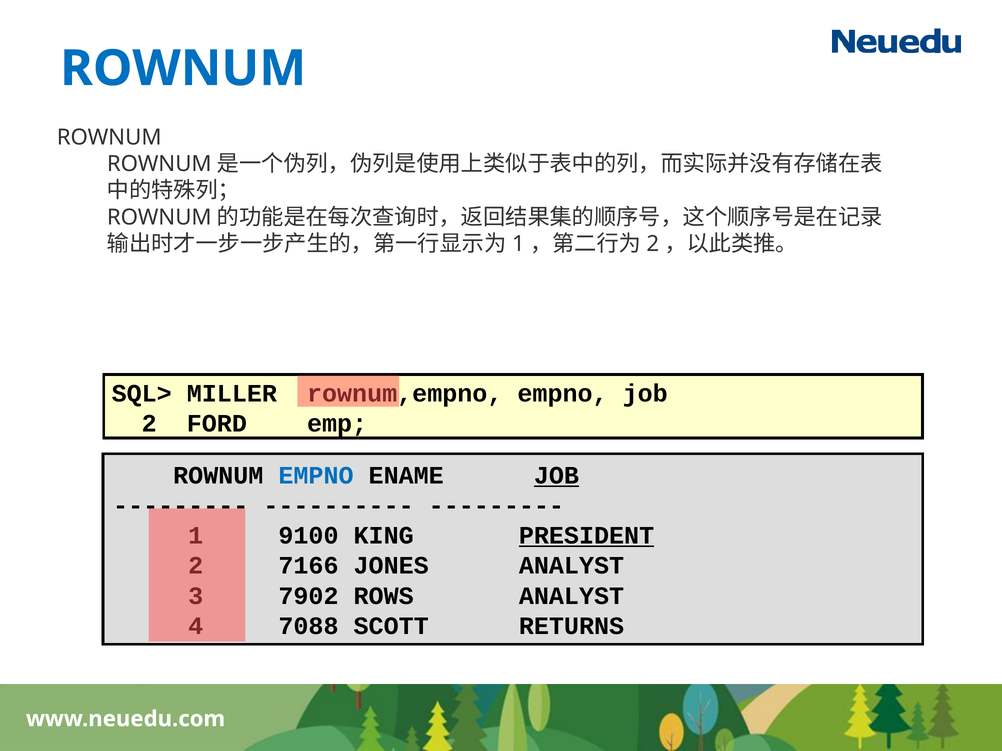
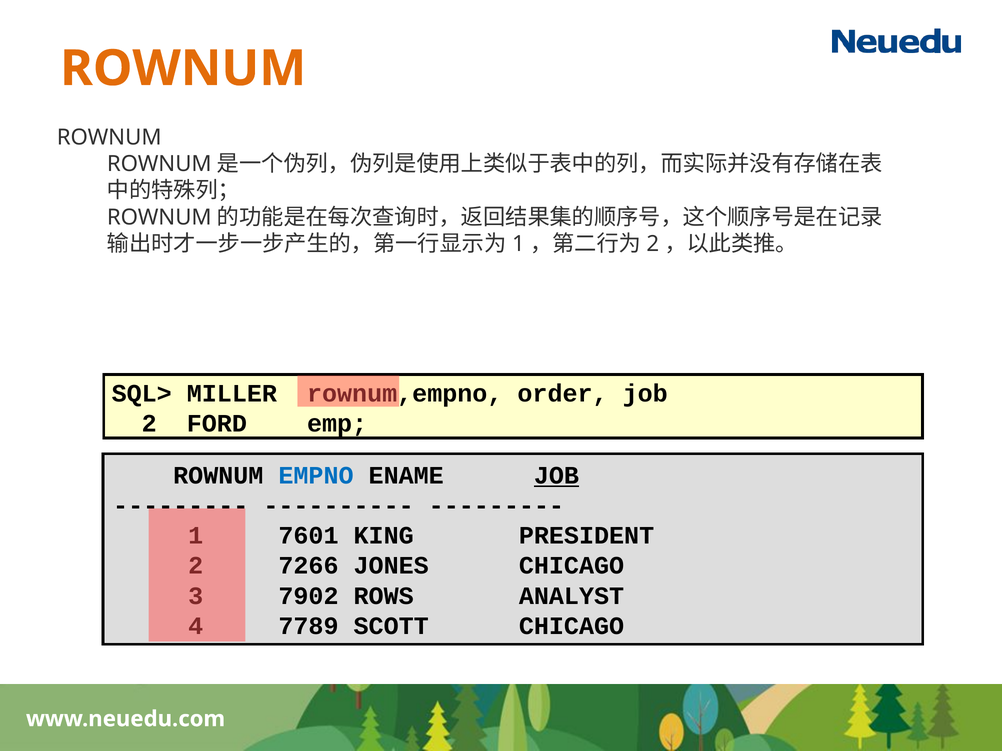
ROWNUM colour: blue -> orange (183, 69)
empno: empno -> order (563, 394)
9100: 9100 -> 7601 (308, 536)
PRESIDENT underline: present -> none (587, 536)
7166: 7166 -> 7266 (308, 566)
JONES ANALYST: ANALYST -> CHICAGO (572, 566)
7088: 7088 -> 7789 (308, 626)
SCOTT RETURNS: RETURNS -> CHICAGO (572, 626)
